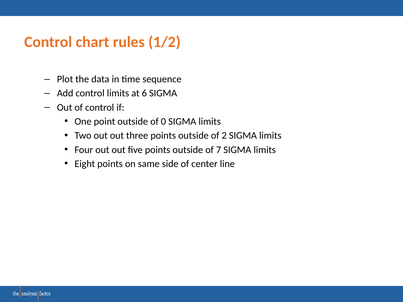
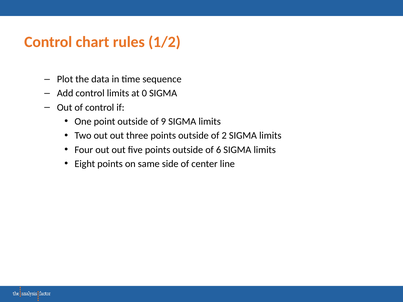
6: 6 -> 0 (144, 93)
0: 0 -> 9 (163, 122)
7: 7 -> 6 (219, 150)
